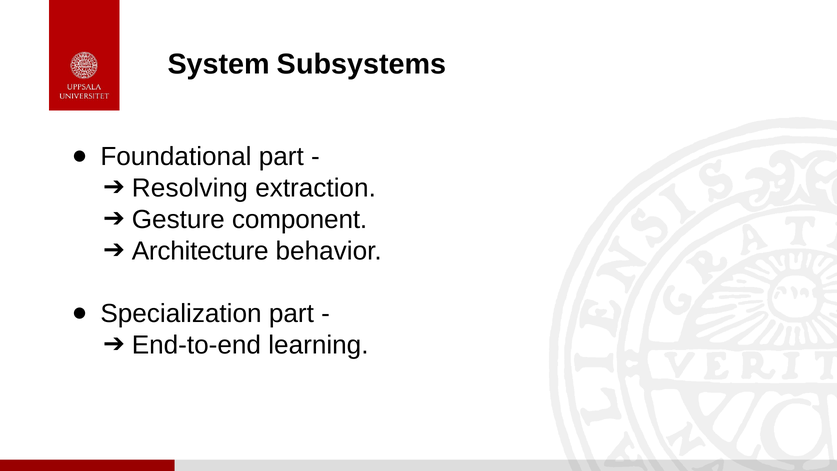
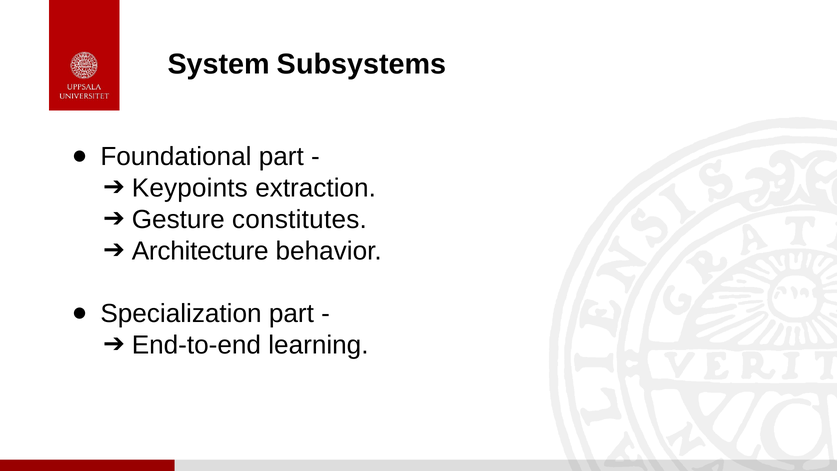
Resolving: Resolving -> Keypoints (190, 188)
component: component -> constitutes (299, 219)
